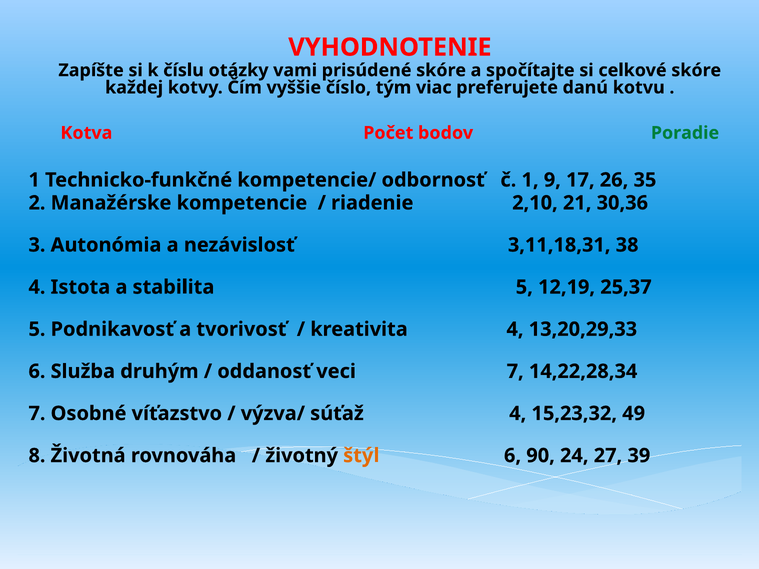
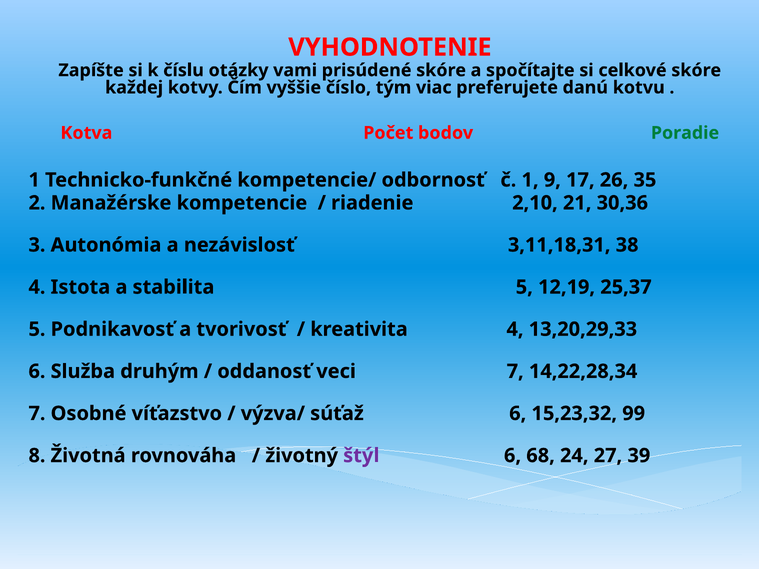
súťaž 4: 4 -> 6 (518, 414)
49: 49 -> 99 (634, 414)
štýl colour: orange -> purple (361, 456)
90: 90 -> 68 (541, 456)
